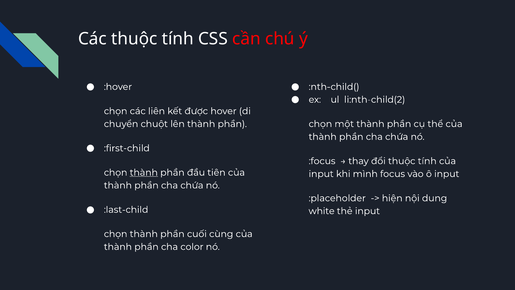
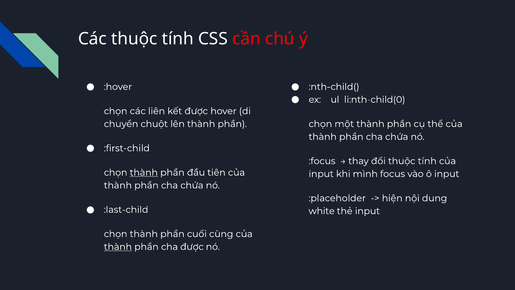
li:nth-child(2: li:nth-child(2 -> li:nth-child(0 (375, 100)
thành underline: none -> present (118, 247)
cha color: color -> được (192, 247)
